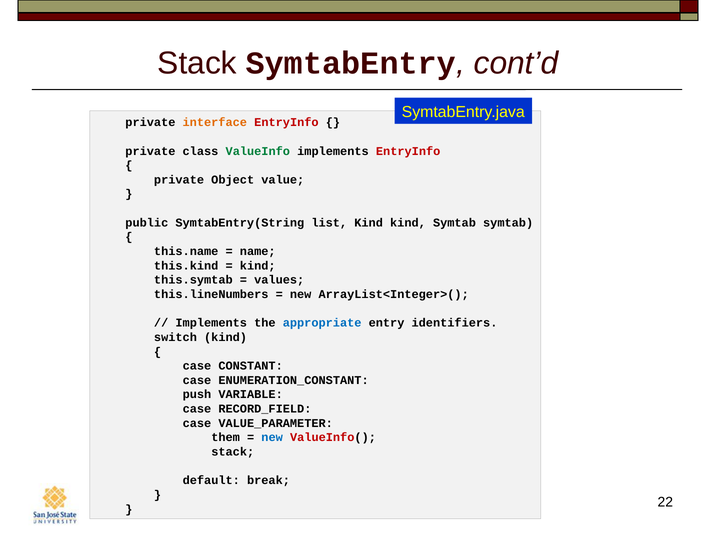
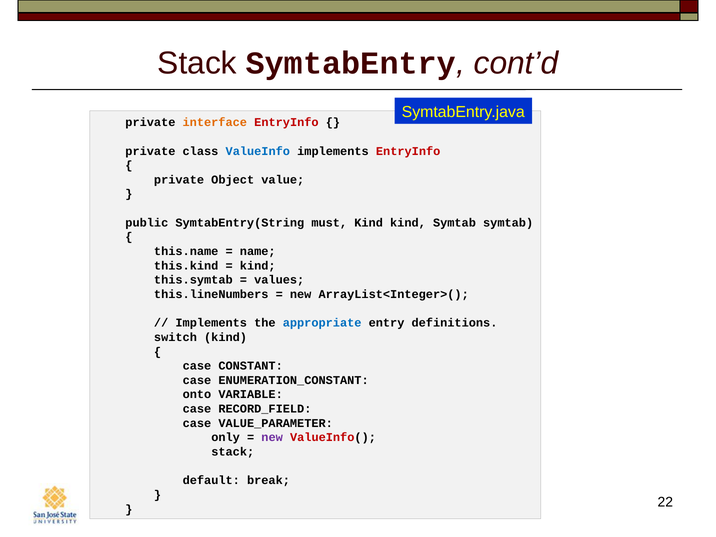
ValueInfo colour: green -> blue (258, 151)
list: list -> must (329, 223)
identifiers: identifiers -> definitions (454, 323)
push: push -> onto (197, 395)
them: them -> only (226, 438)
new colour: blue -> purple (272, 438)
